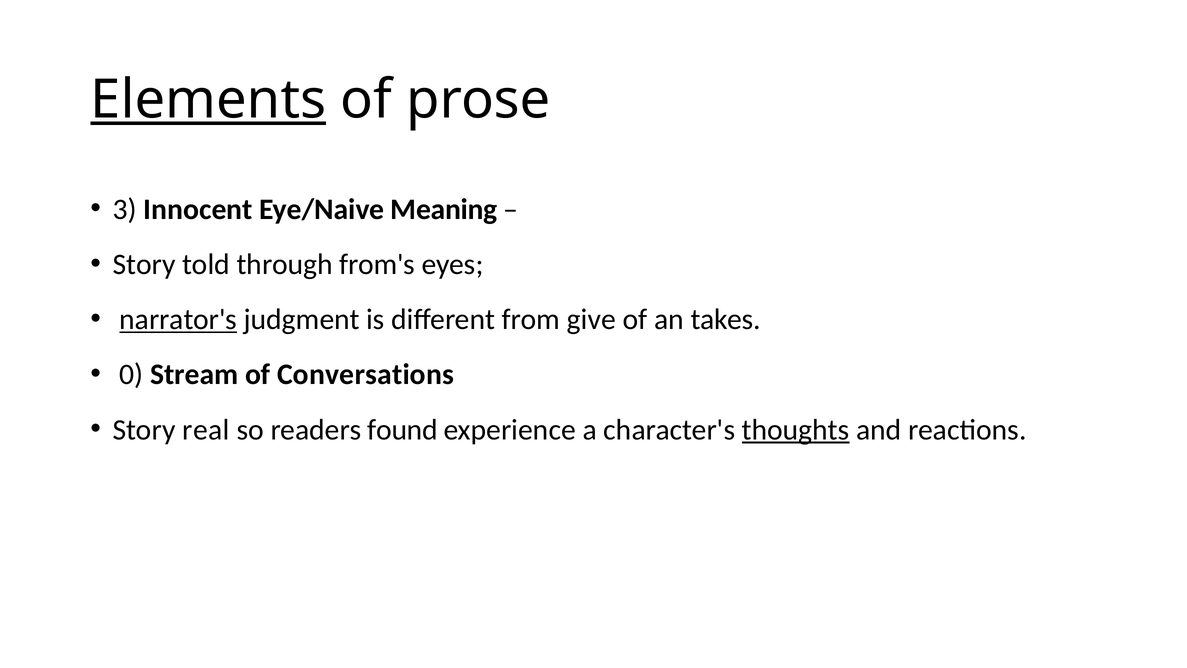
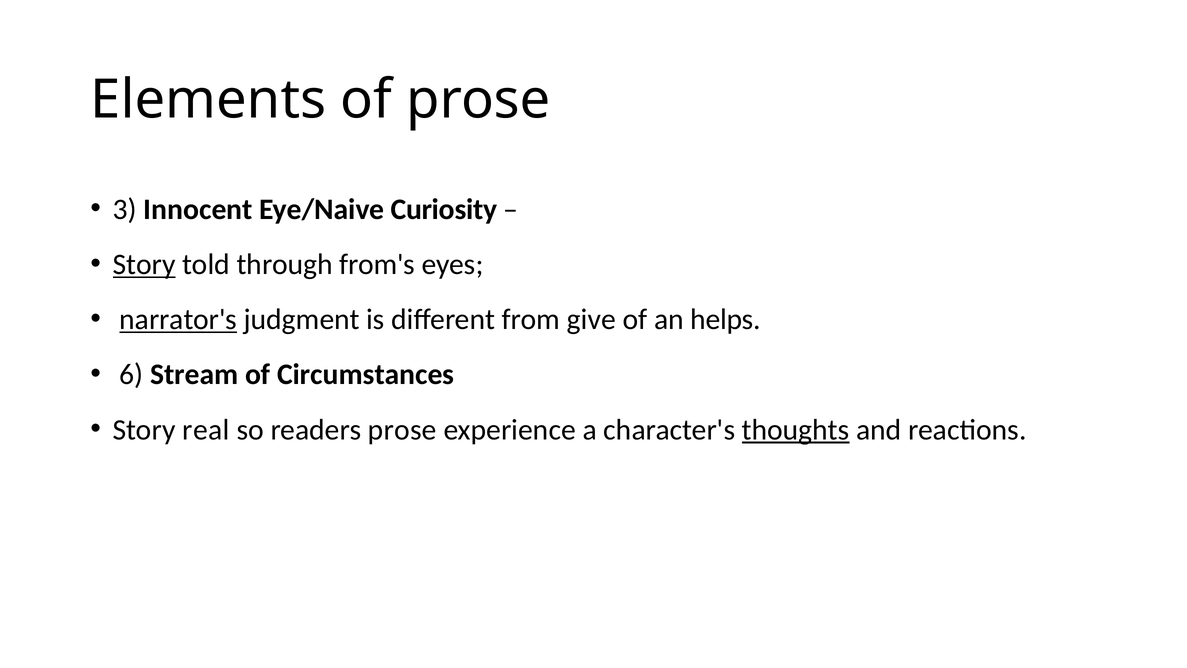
Elements underline: present -> none (208, 100)
Meaning: Meaning -> Curiosity (444, 209)
Story underline: none -> present (144, 264)
takes: takes -> helps (726, 319)
0: 0 -> 6 (131, 374)
Conversations: Conversations -> Circumstances (366, 374)
readers found: found -> prose (402, 430)
